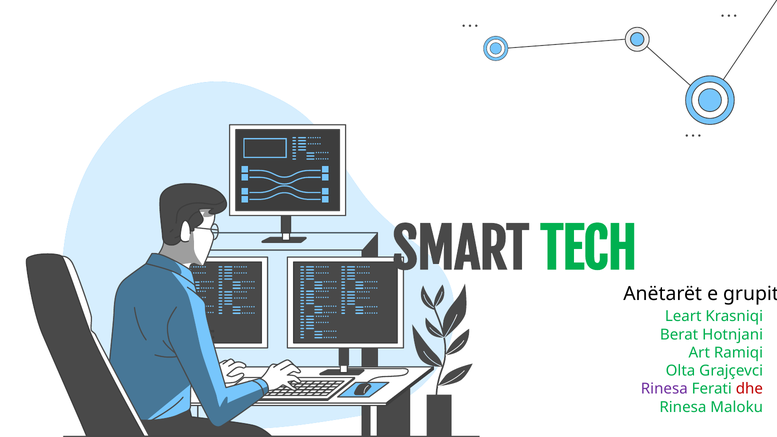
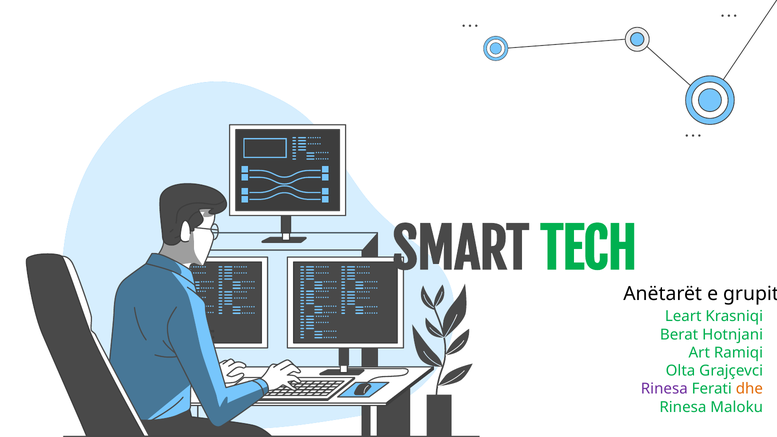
dhe colour: red -> orange (749, 389)
